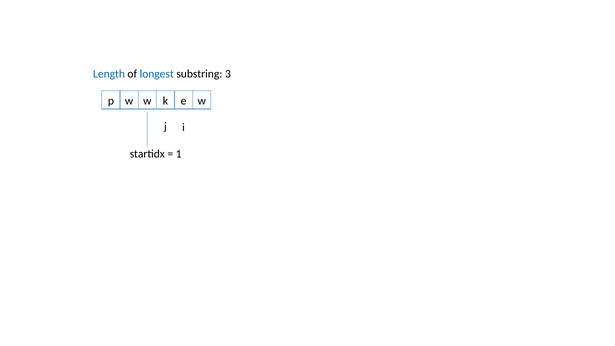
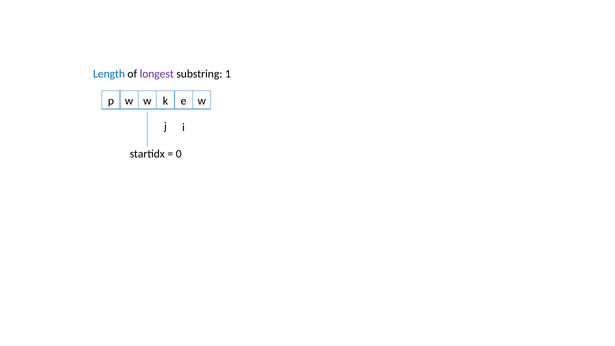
longest colour: blue -> purple (157, 74)
3: 3 -> 1 (228, 74)
1: 1 -> 0 (179, 154)
